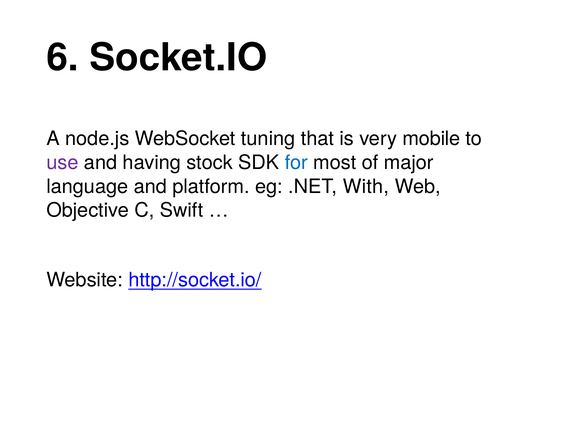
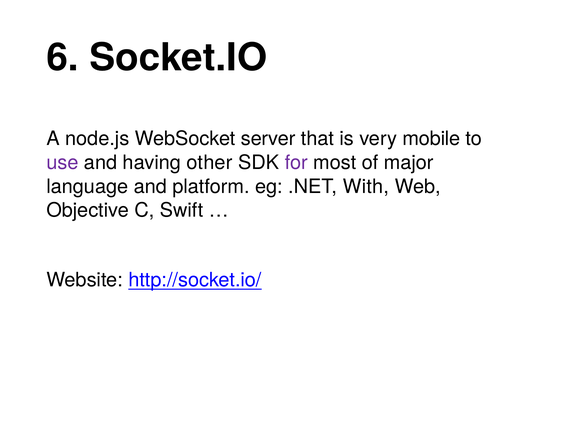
tuning: tuning -> server (268, 139)
stock: stock -> other (209, 163)
for colour: blue -> purple (296, 163)
